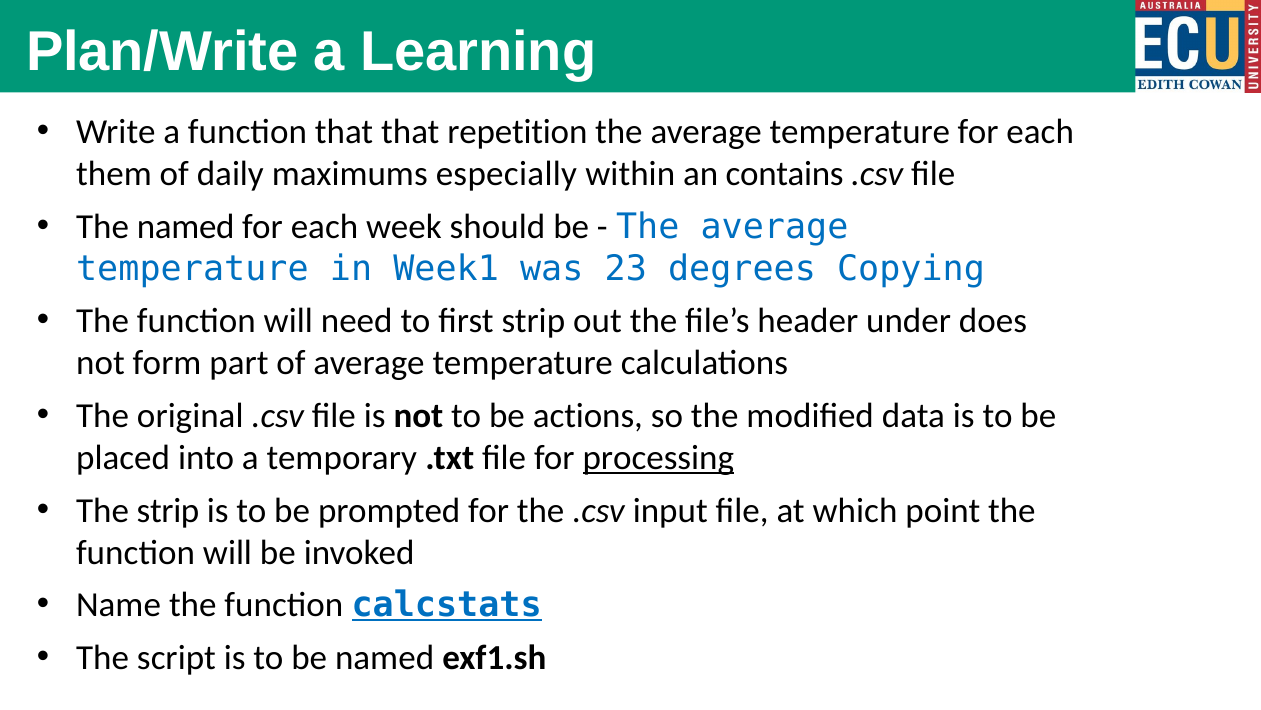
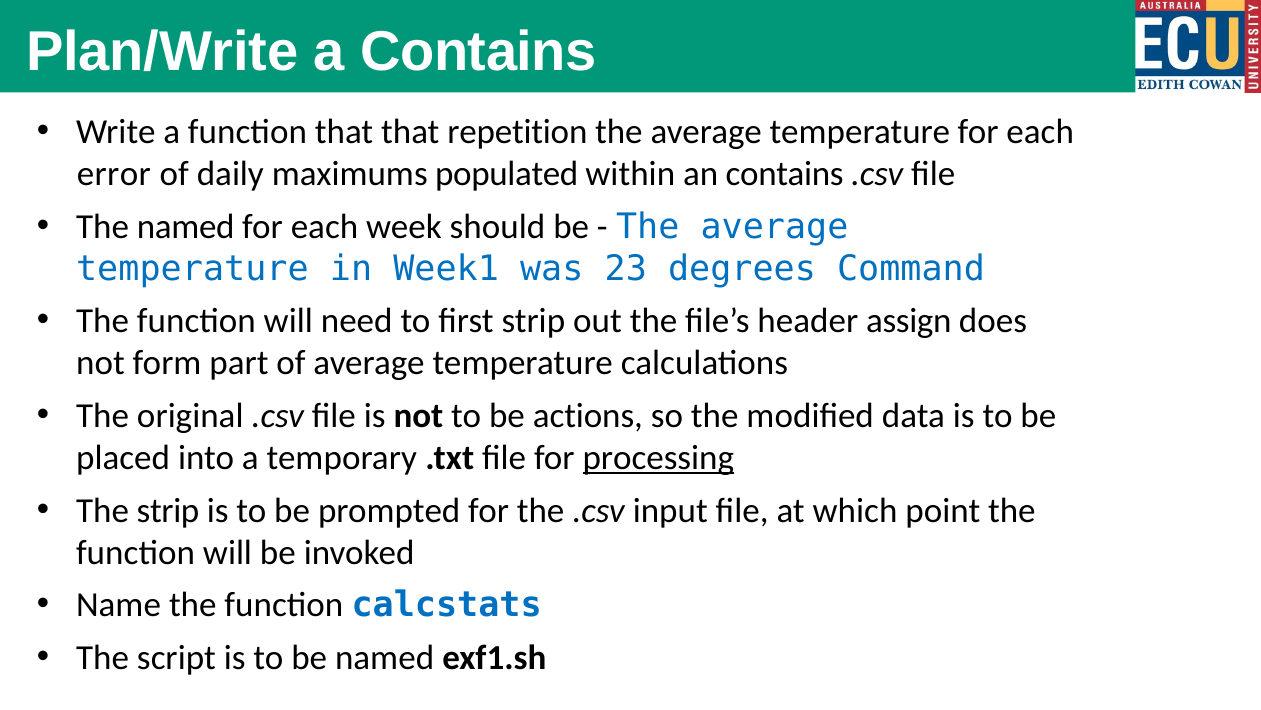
a Learning: Learning -> Contains (479, 51)
them: them -> error (114, 174)
especially: especially -> populated (507, 174)
Copying: Copying -> Command (911, 268)
under: under -> assign (909, 321)
calcstats underline: present -> none (447, 605)
